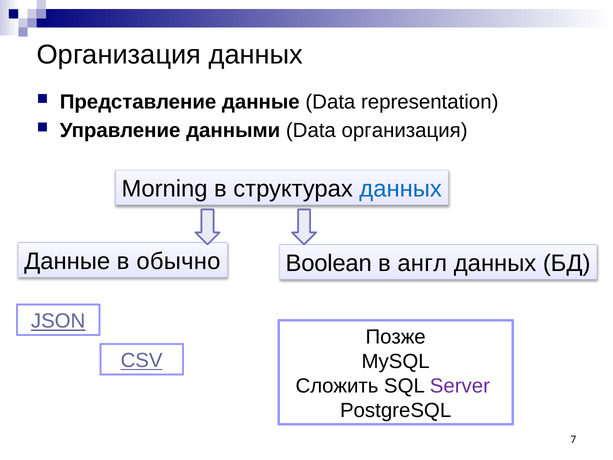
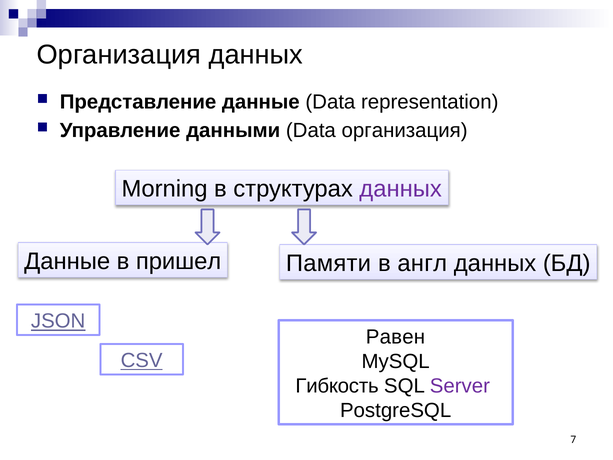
данных colour: blue -> purple (401, 189)
обычно: обычно -> пришел (179, 261)
Boolean: Boolean -> Памяти (328, 263)
Позже: Позже -> Равен (396, 337)
Сложить: Сложить -> Гибкость (337, 386)
